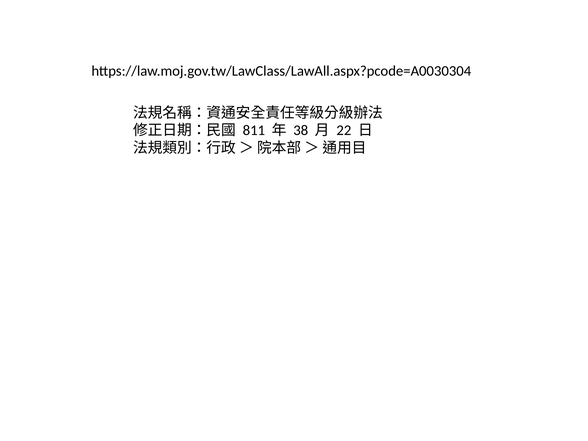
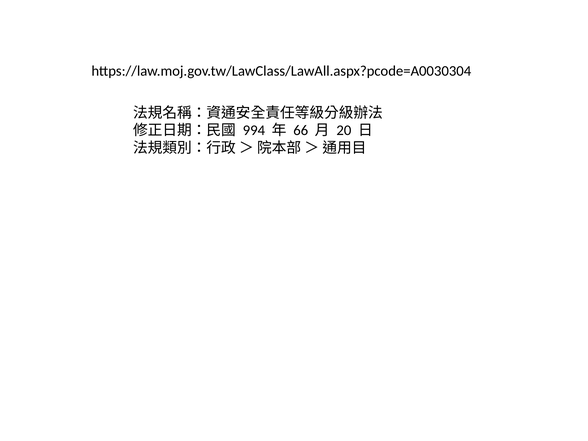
811: 811 -> 994 (254, 130)
38: 38 -> 66 (301, 130)
22: 22 -> 20 (344, 130)
